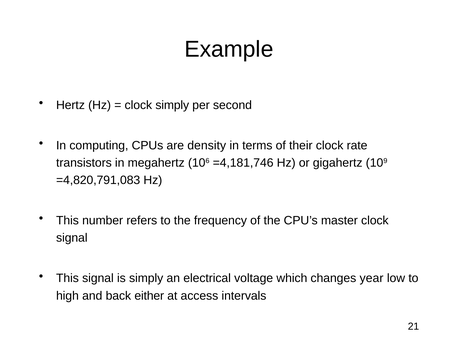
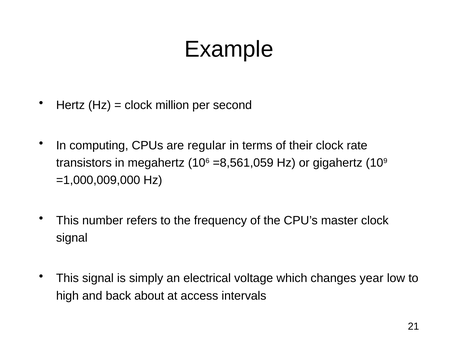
clock simply: simply -> million (172, 105)
density: density -> regular (207, 145)
=4,181,746: =4,181,746 -> =8,561,059 (243, 163)
=4,820,791,083: =4,820,791,083 -> =1,000,009,000 (98, 180)
either: either -> about (149, 295)
